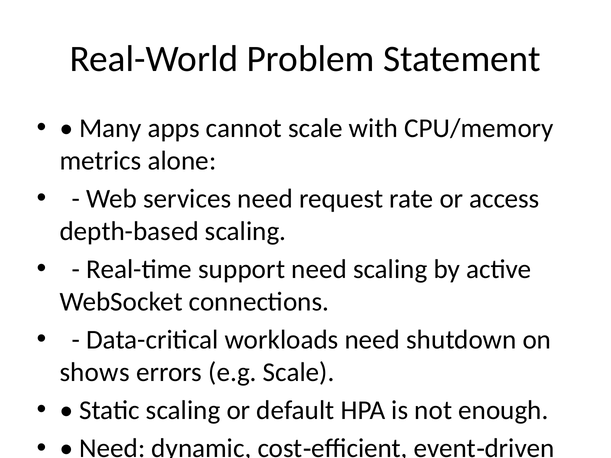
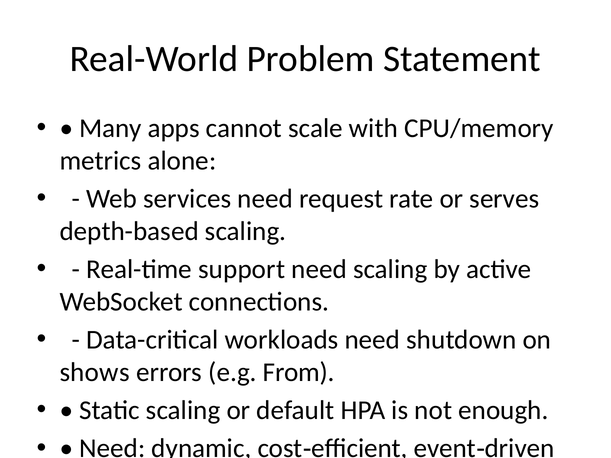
access: access -> serves (504, 199)
e.g Scale: Scale -> From (299, 373)
